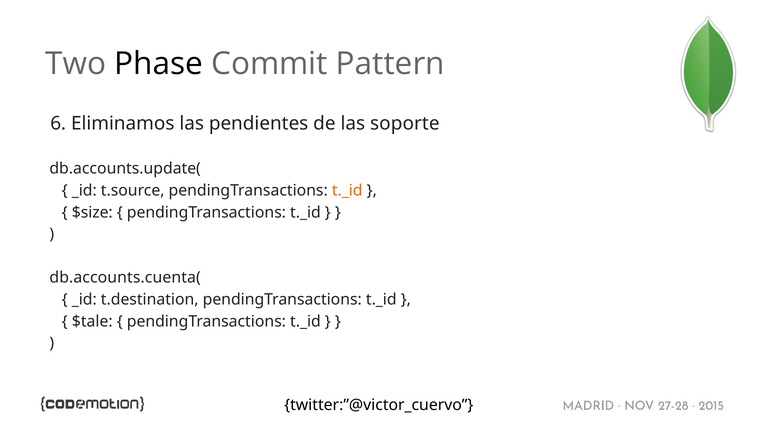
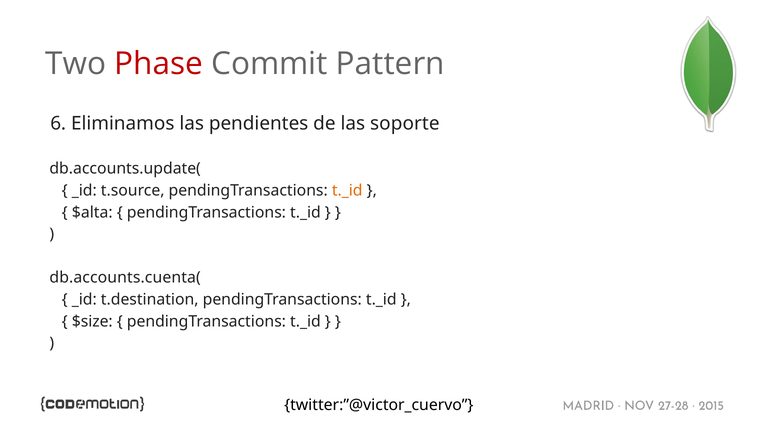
Phase colour: black -> red (159, 64)
$size: $size -> $alta (92, 212)
$tale: $tale -> $size (92, 321)
